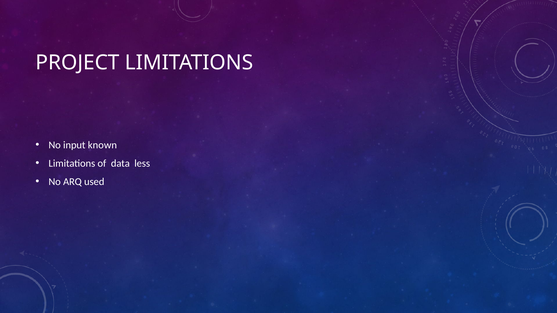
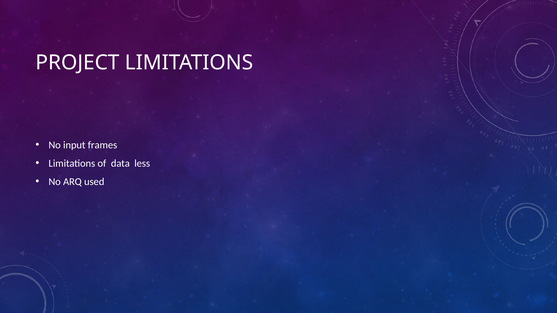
known: known -> frames (102, 145)
